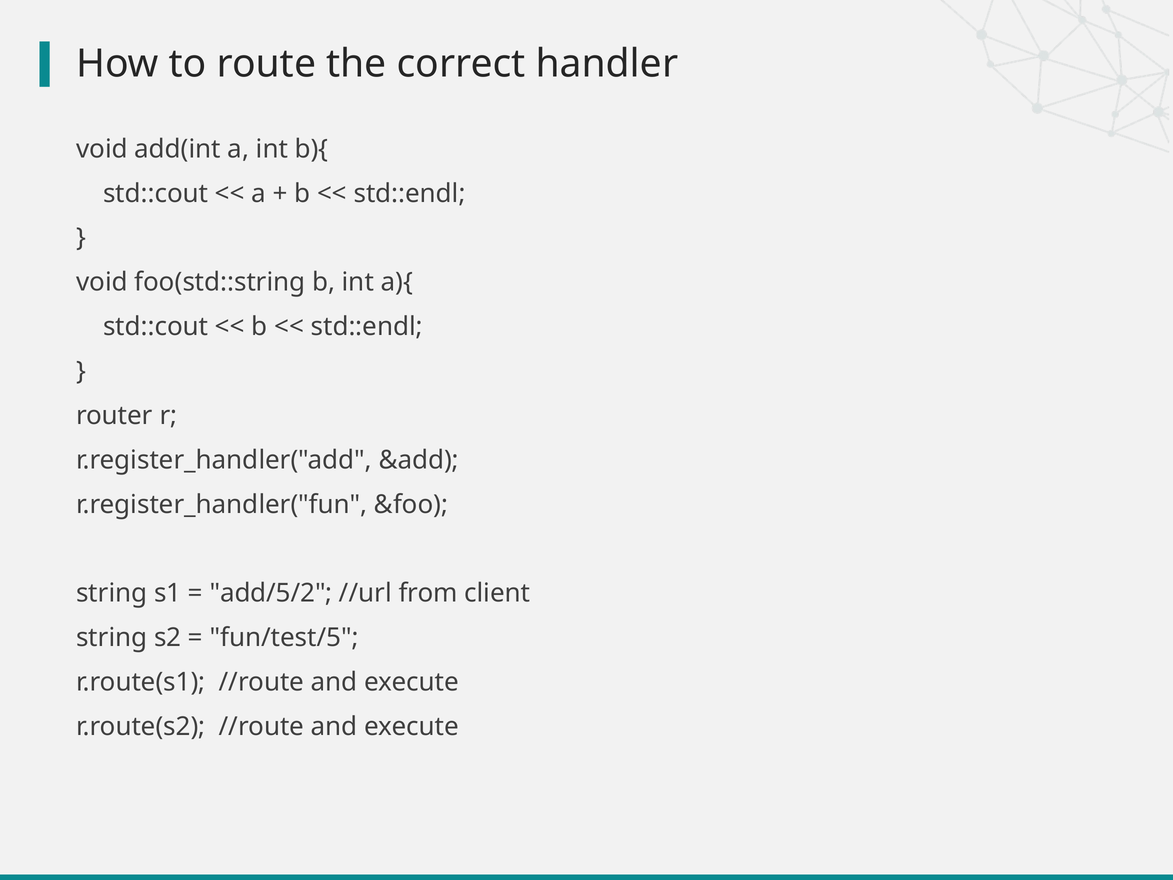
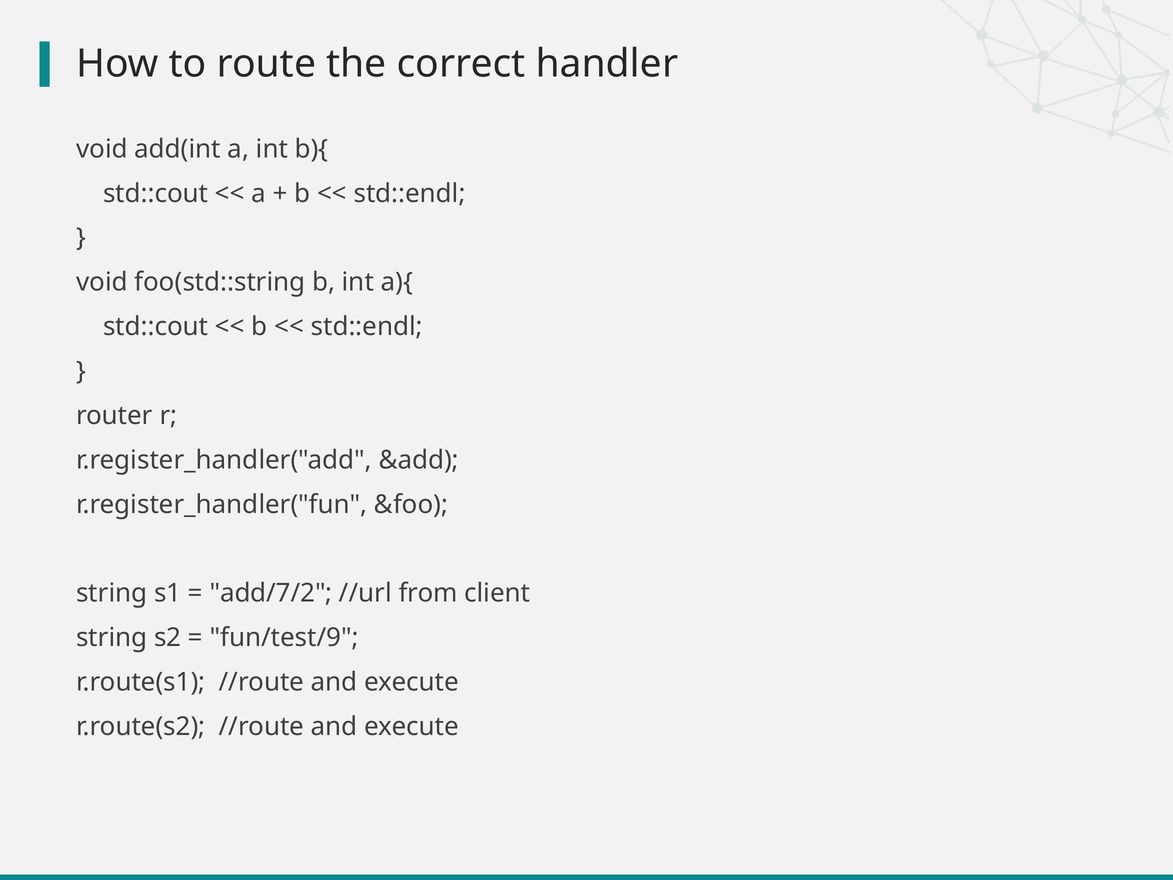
add/5/2: add/5/2 -> add/7/2 (271, 593)
fun/test/5: fun/test/5 -> fun/test/9 (284, 638)
